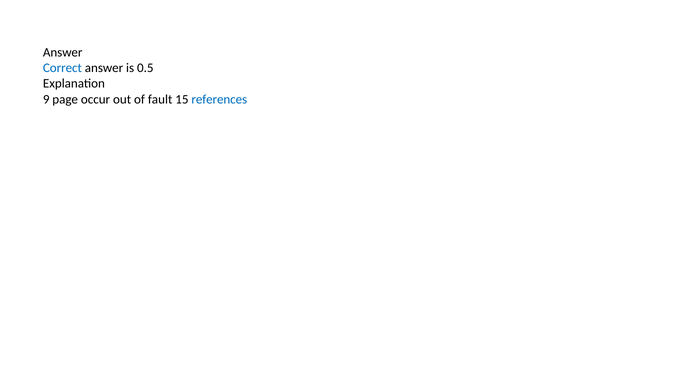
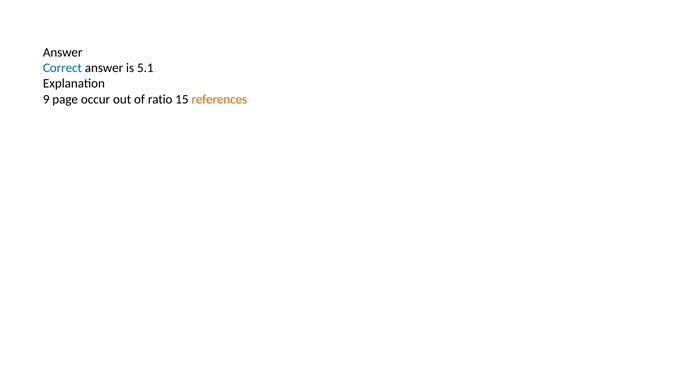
0.5: 0.5 -> 5.1 (145, 68)
fault: fault -> ratio (160, 99)
references colour: blue -> orange (219, 99)
